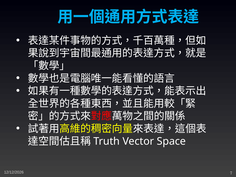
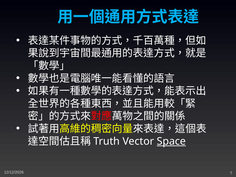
Space underline: none -> present (171, 141)
